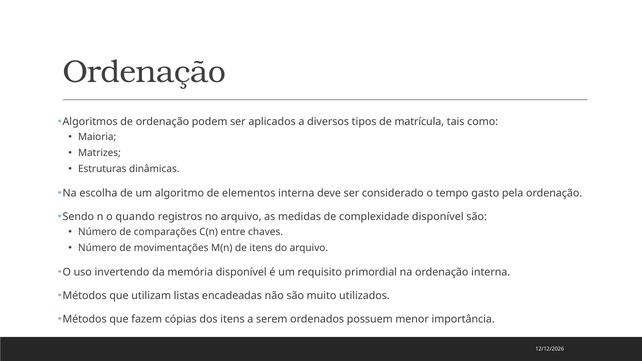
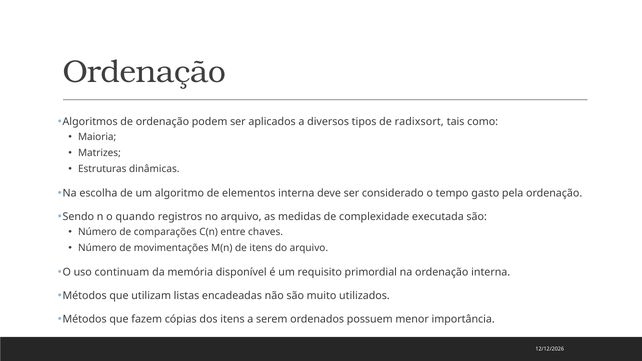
matrícula: matrícula -> radixsort (419, 122)
complexidade disponível: disponível -> executada (438, 217)
invertendo: invertendo -> continuam (122, 273)
